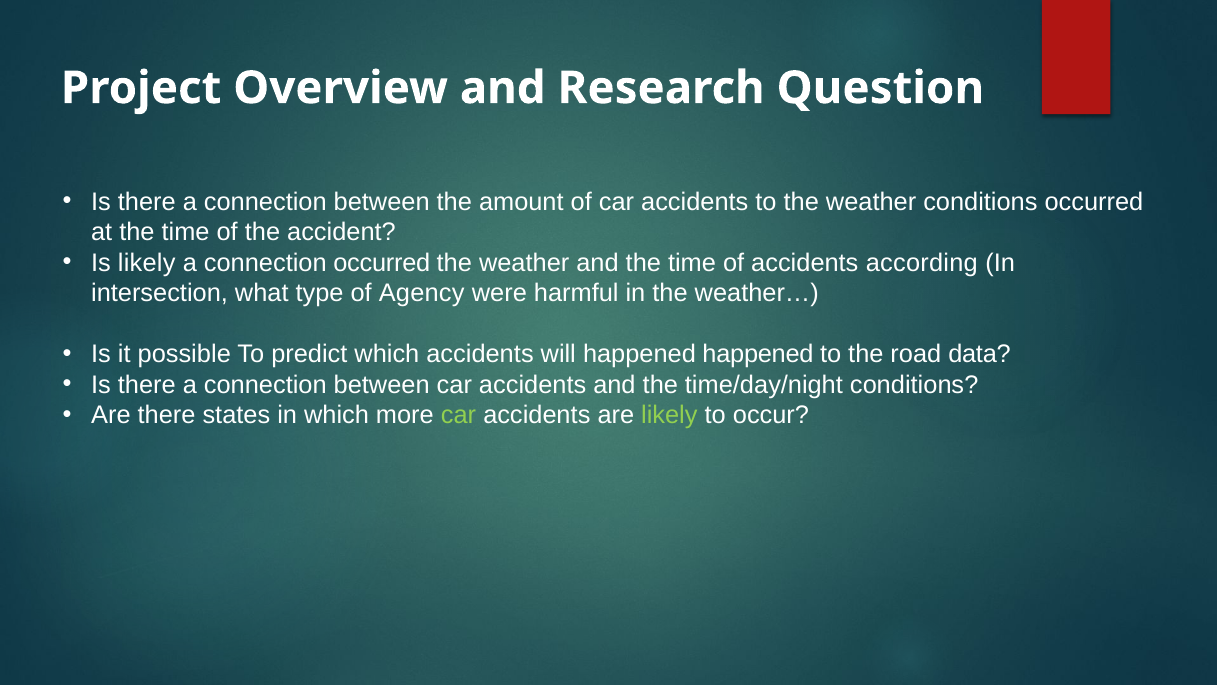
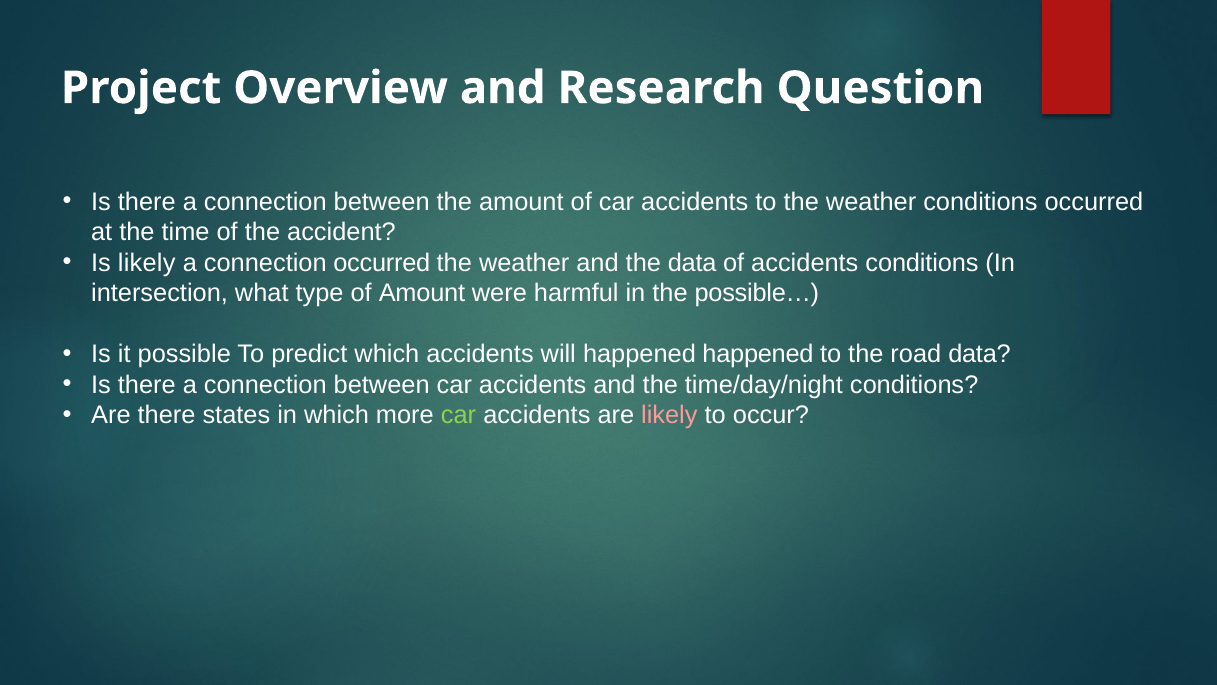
and the time: time -> data (692, 263)
accidents according: according -> conditions (922, 263)
of Agency: Agency -> Amount (422, 293)
weather…: weather… -> possible… (757, 293)
likely colour: light green -> pink (669, 415)
